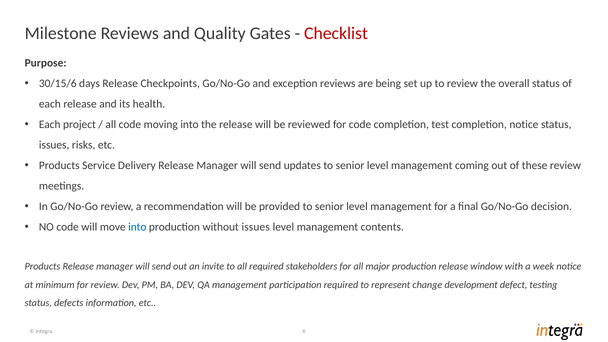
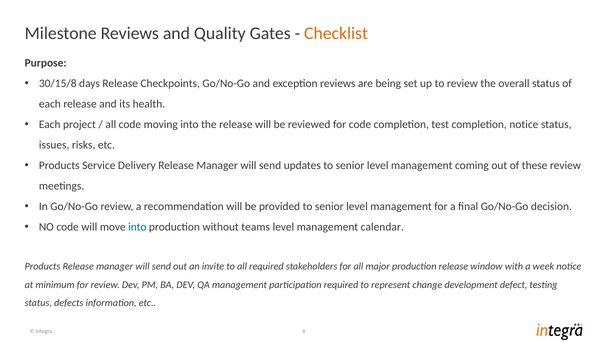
Checklist colour: red -> orange (336, 33)
30/15/6: 30/15/6 -> 30/15/8 (58, 83)
without issues: issues -> teams (256, 227)
contents: contents -> calendar (382, 227)
